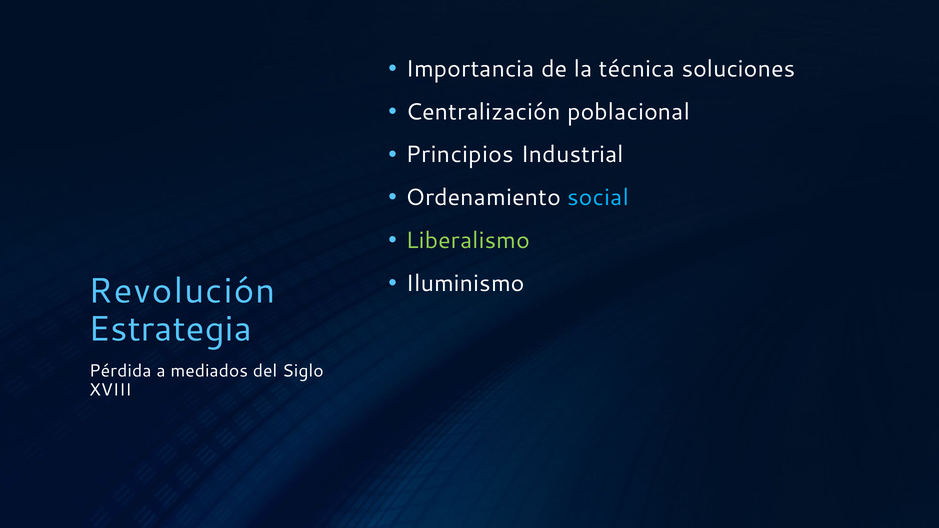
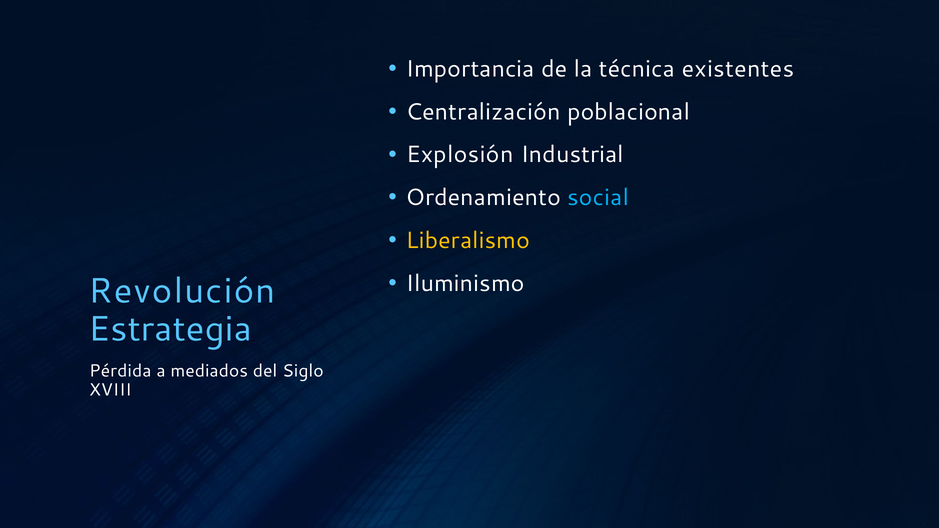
soluciones: soluciones -> existentes (738, 69)
Principios: Principios -> Explosión (460, 155)
Liberalismo colour: light green -> yellow (468, 241)
